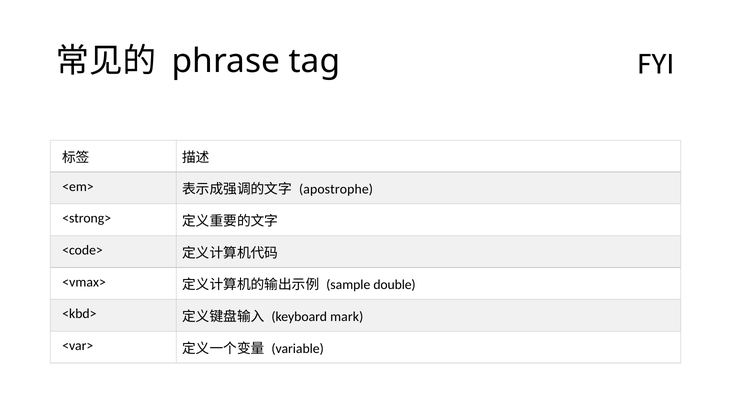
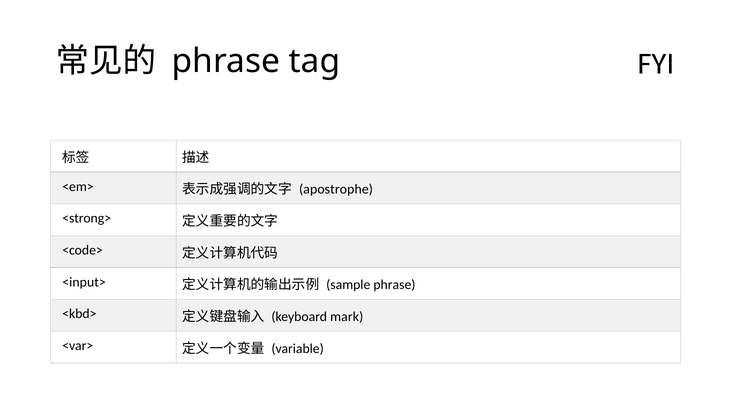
<vmax>: <vmax> -> <input> (84, 282)
sample double: double -> phrase (394, 285)
